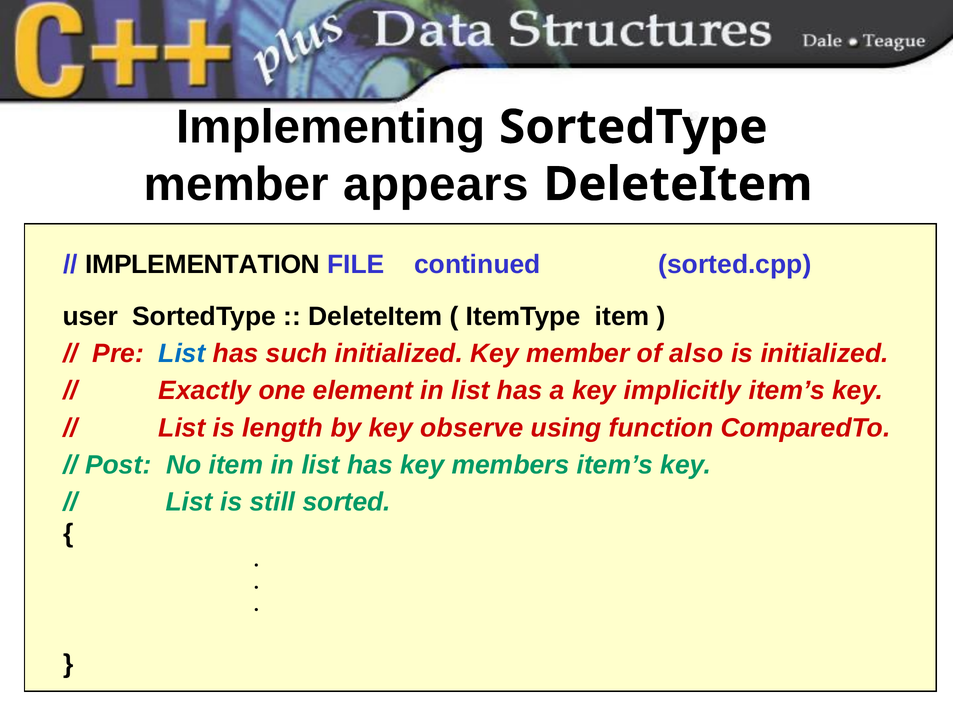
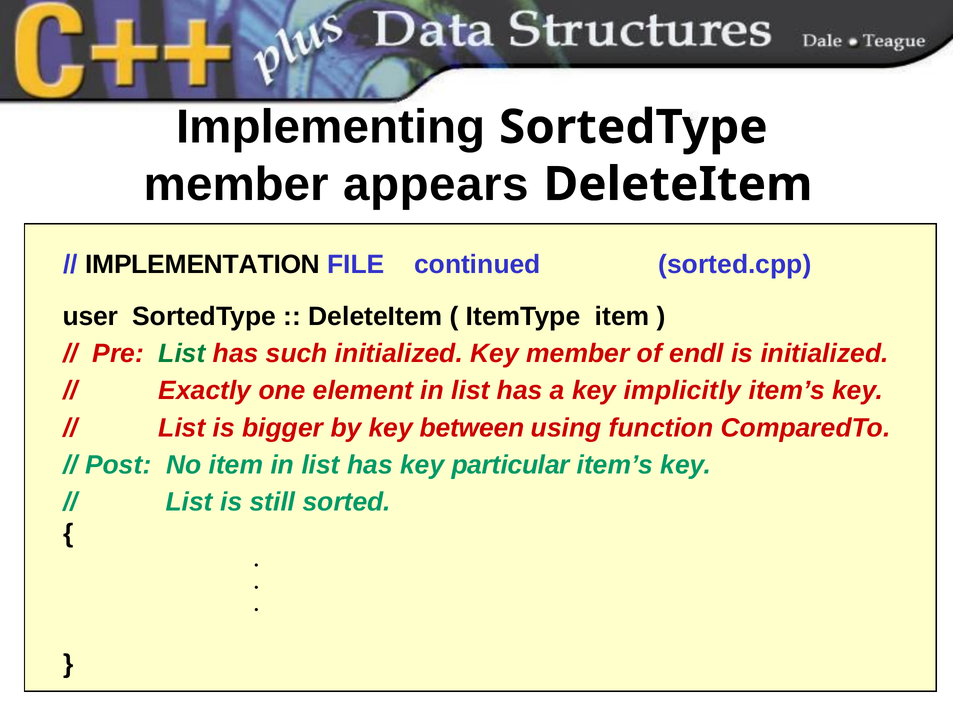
List colour: blue -> green (182, 354)
also: also -> endl (696, 354)
length: length -> bigger (283, 428)
observe: observe -> between (472, 428)
members: members -> particular (511, 465)
